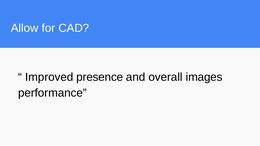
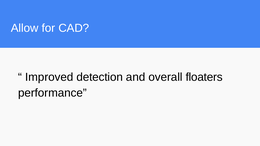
presence: presence -> detection (100, 77)
images: images -> floaters (204, 77)
